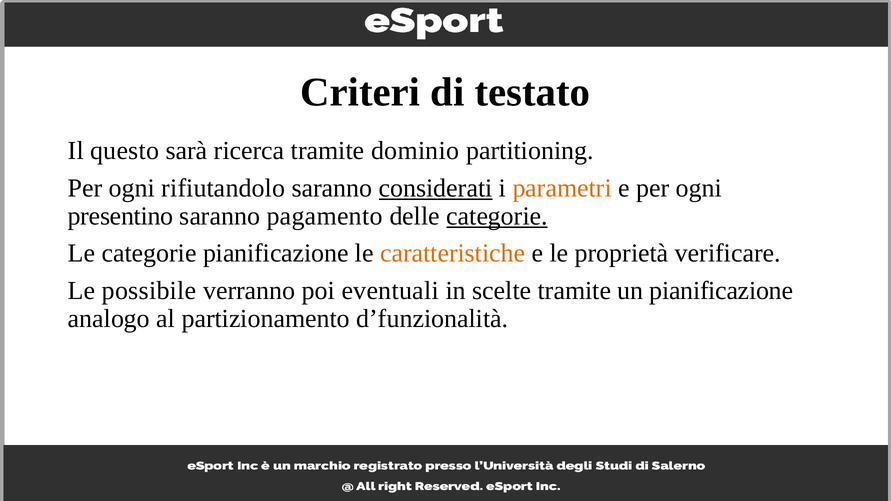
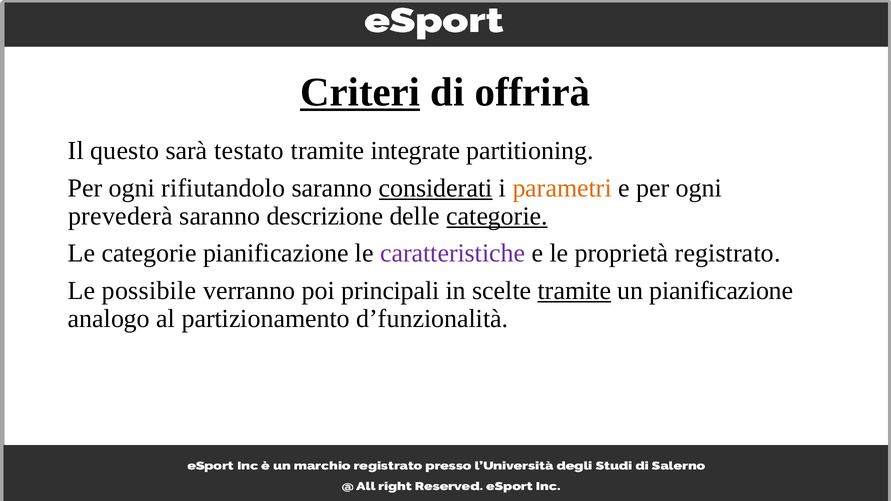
Criteri underline: none -> present (360, 92)
testato: testato -> offrirà (532, 92)
ricerca: ricerca -> testato (249, 151)
dominio: dominio -> integrate (415, 151)
presentino: presentino -> prevederà (120, 216)
pagamento: pagamento -> descrizione (325, 216)
caratteristiche colour: orange -> purple (453, 253)
verificare: verificare -> registrato (728, 253)
eventuali: eventuali -> principali (390, 291)
tramite underline: none -> present (574, 291)
